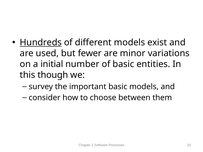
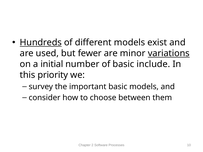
variations underline: none -> present (169, 53)
entities: entities -> include (153, 64)
though: though -> priority (53, 75)
